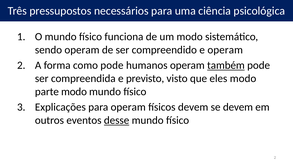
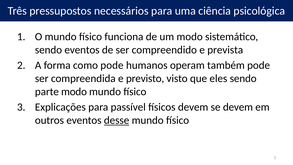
sendo operam: operam -> eventos (82, 50)
e operam: operam -> prevista (225, 50)
também underline: present -> none (226, 65)
eles modo: modo -> sendo (243, 78)
para operam: operam -> passível (128, 107)
